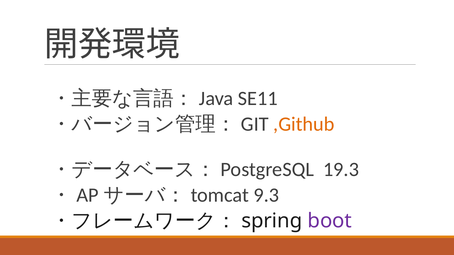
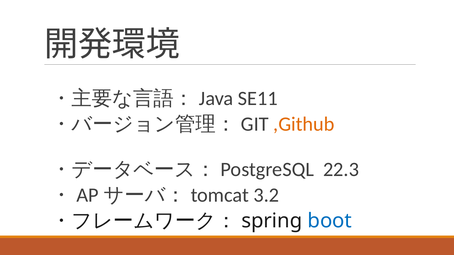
19.3: 19.3 -> 22.3 (341, 170)
9.3: 9.3 -> 3.2 (266, 195)
boot colour: purple -> blue (330, 221)
